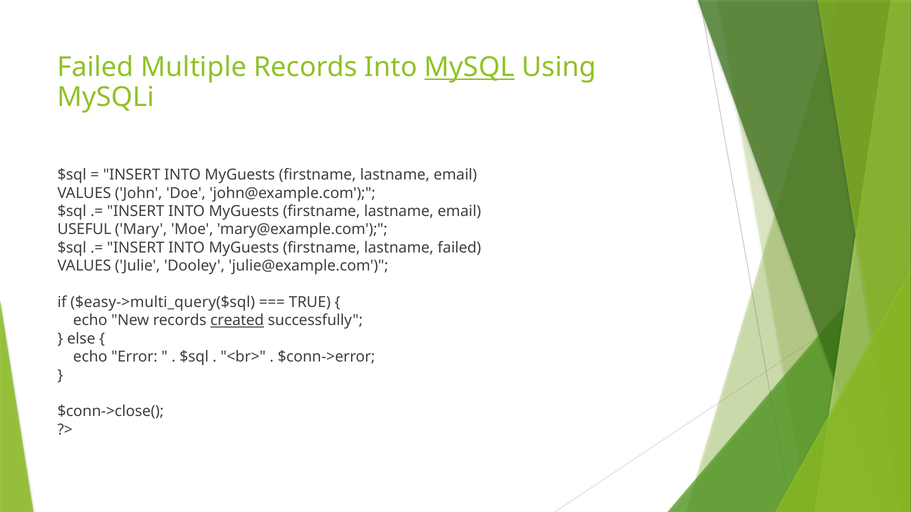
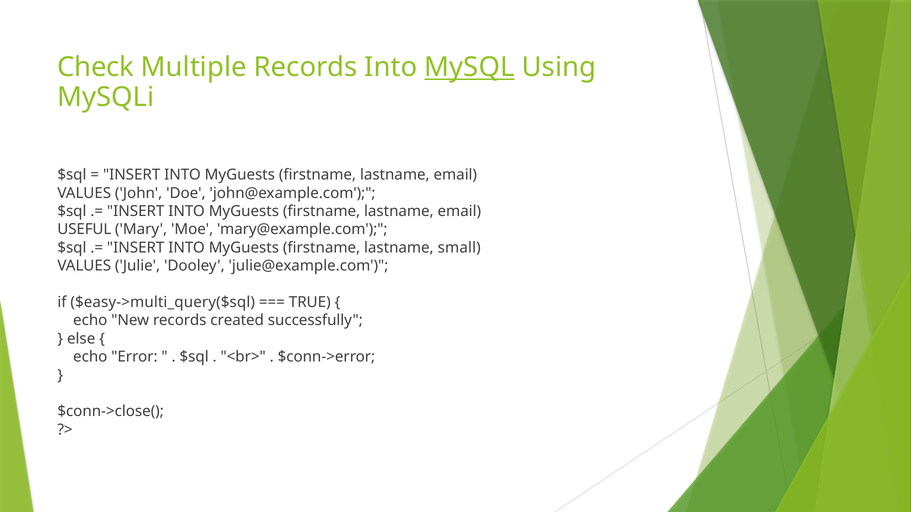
Failed: Failed -> Check (96, 67)
lastname failed: failed -> small (459, 248)
created underline: present -> none (237, 321)
